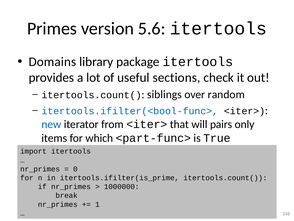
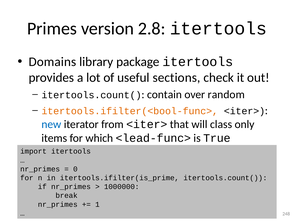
5.6: 5.6 -> 2.8 (152, 28)
siblings: siblings -> contain (165, 94)
itertools.ifilter(<bool-func> colour: blue -> orange (130, 111)
pairs: pairs -> class (221, 124)
<part-func>: <part-func> -> <lead-func> (153, 138)
